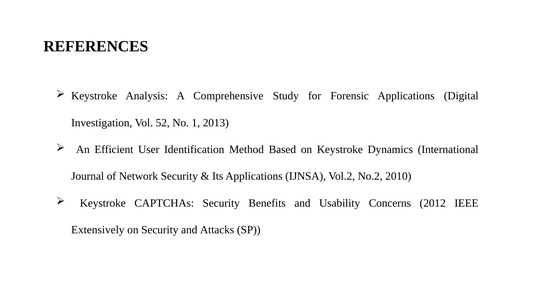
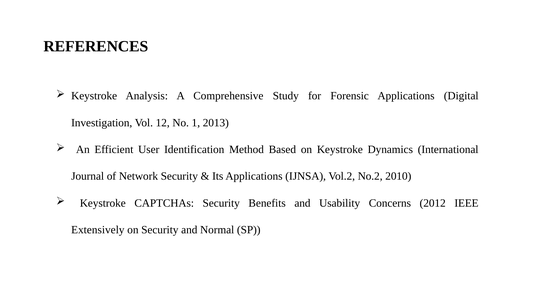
52: 52 -> 12 (163, 123)
Attacks: Attacks -> Normal (217, 230)
